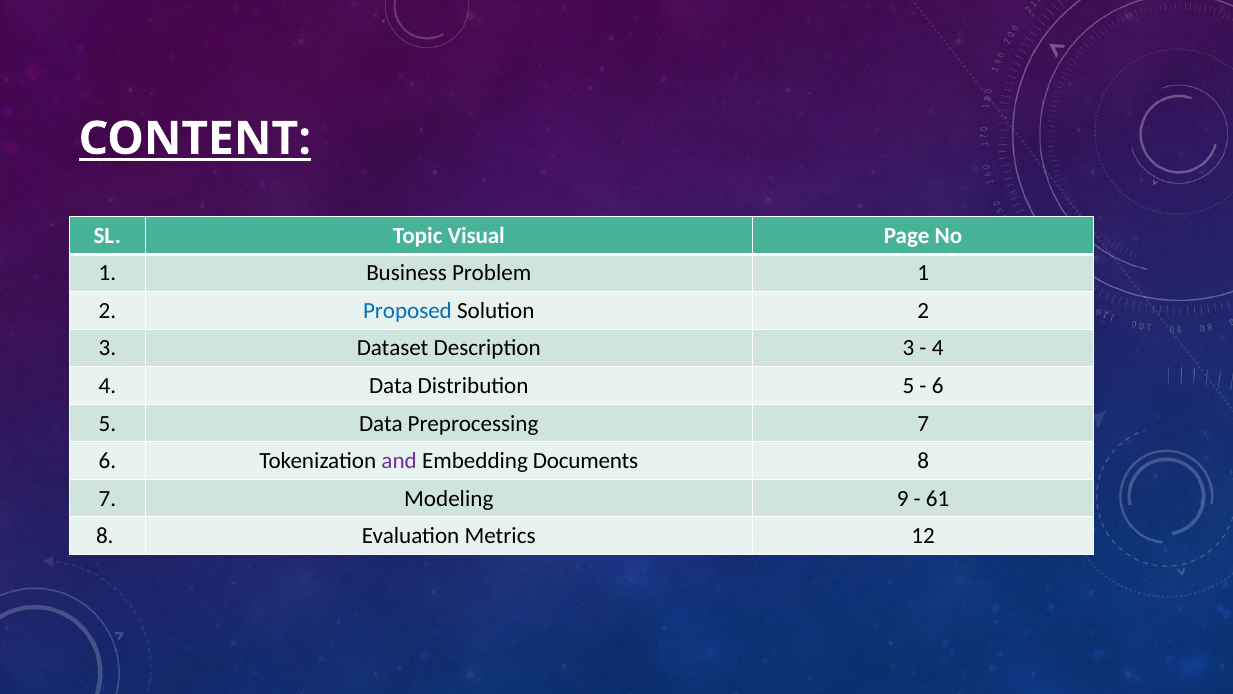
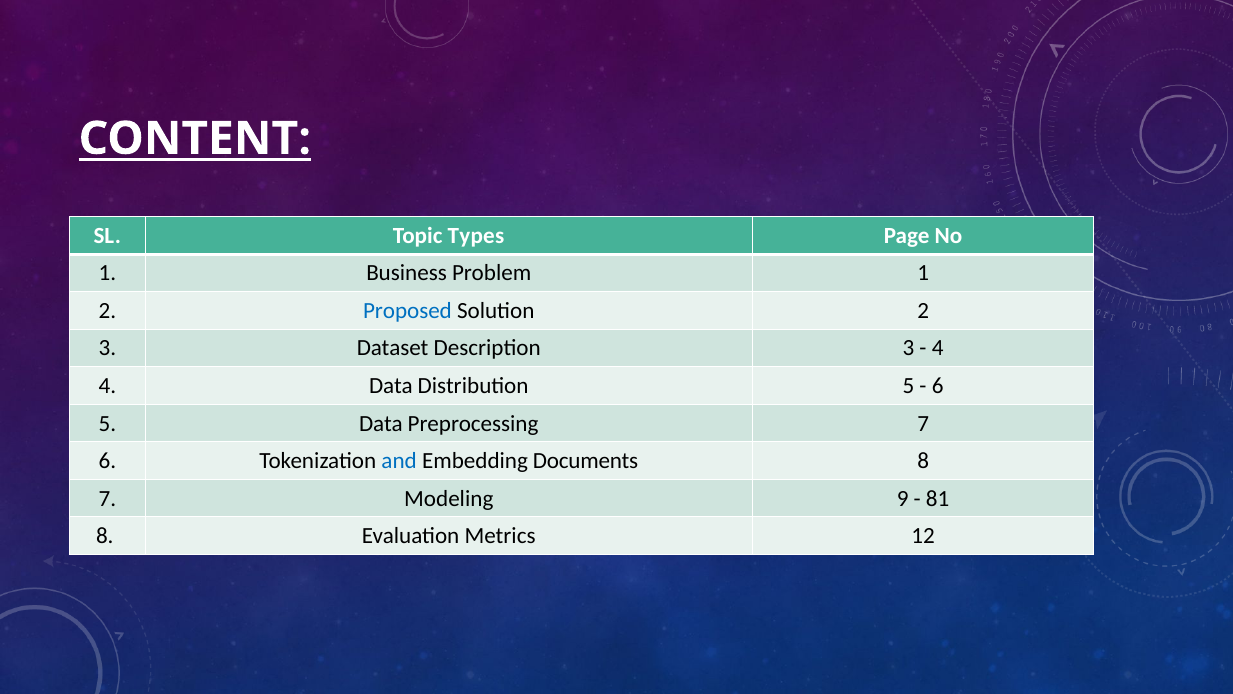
Visual: Visual -> Types (476, 236)
and colour: purple -> blue (399, 461)
61: 61 -> 81 (938, 498)
